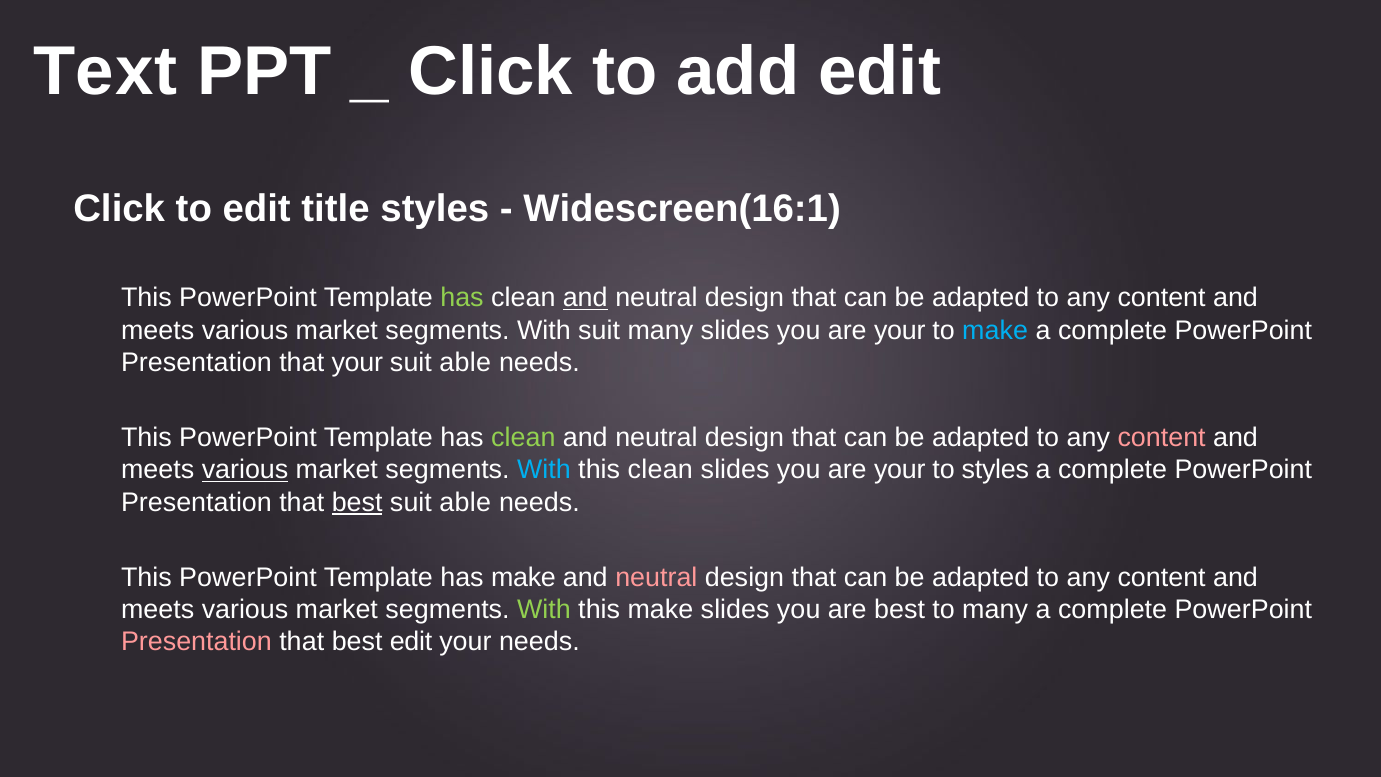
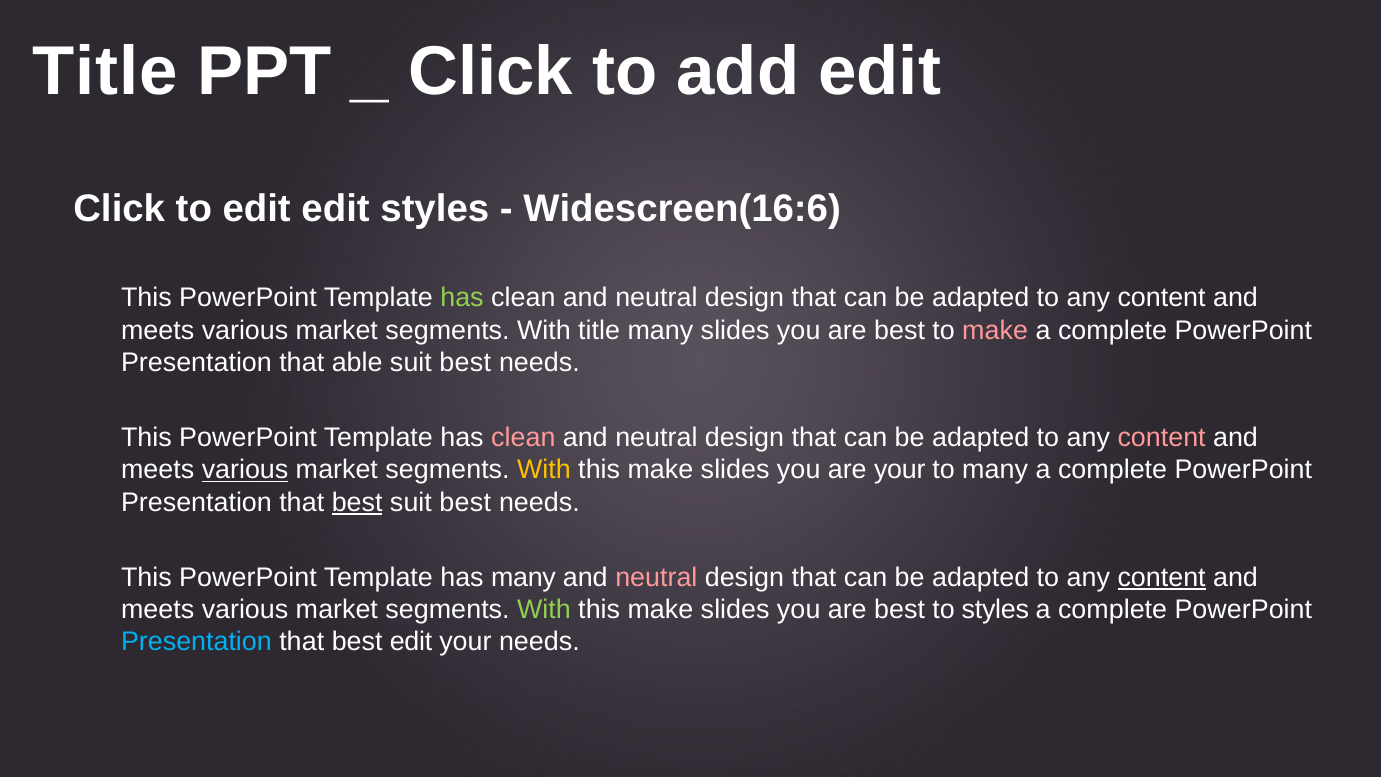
Text: Text -> Title (105, 72)
edit title: title -> edit (336, 208)
Widescreen(16:1: Widescreen(16:1 -> Widescreen(16:6 (682, 208)
and underline: present -> none (585, 298)
With suit: suit -> title (599, 330)
your: your -> best (900, 330)
make colour: light blue -> pink (995, 330)
that your: your -> able (357, 362)
able: able -> best (465, 362)
clean colour: light green -> pink (523, 438)
With colour: light blue -> yellow (544, 470)
clean: clean -> make (660, 470)
to styles: styles -> many (995, 470)
able: able -> best (465, 502)
has make: make -> many (523, 577)
content underline: none -> present (1162, 577)
to many: many -> styles (995, 610)
Presentation colour: pink -> light blue (196, 642)
